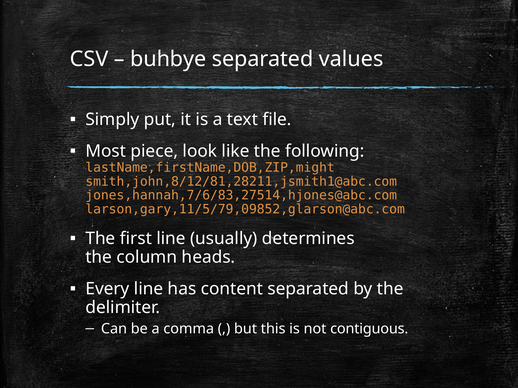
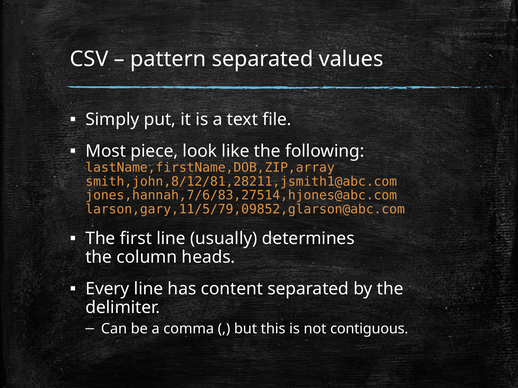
buhbye: buhbye -> pattern (168, 59)
lastName,firstName,DOB,ZIP,might: lastName,firstName,DOB,ZIP,might -> lastName,firstName,DOB,ZIP,array (210, 168)
